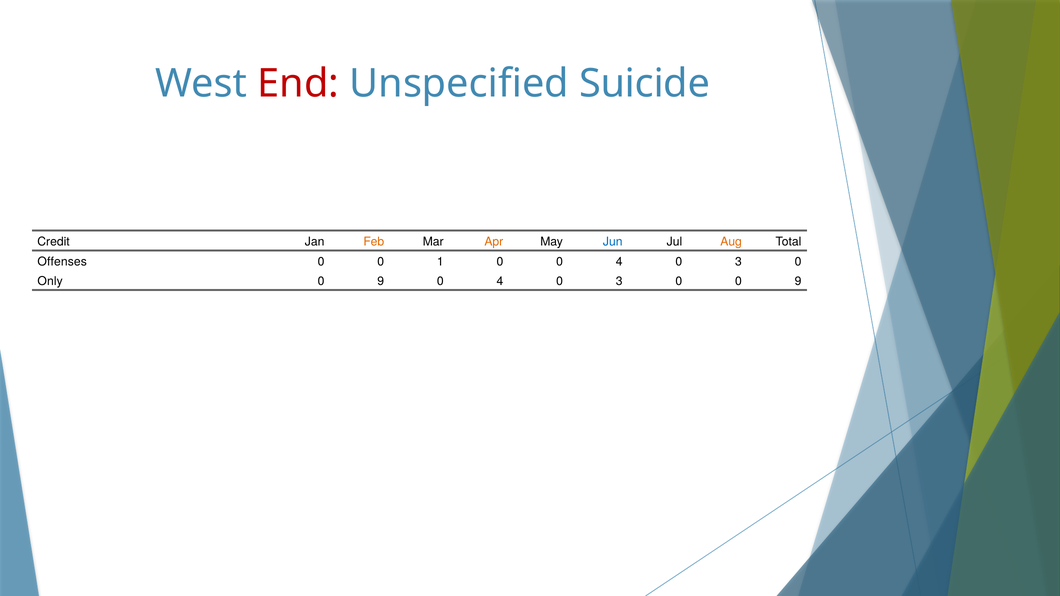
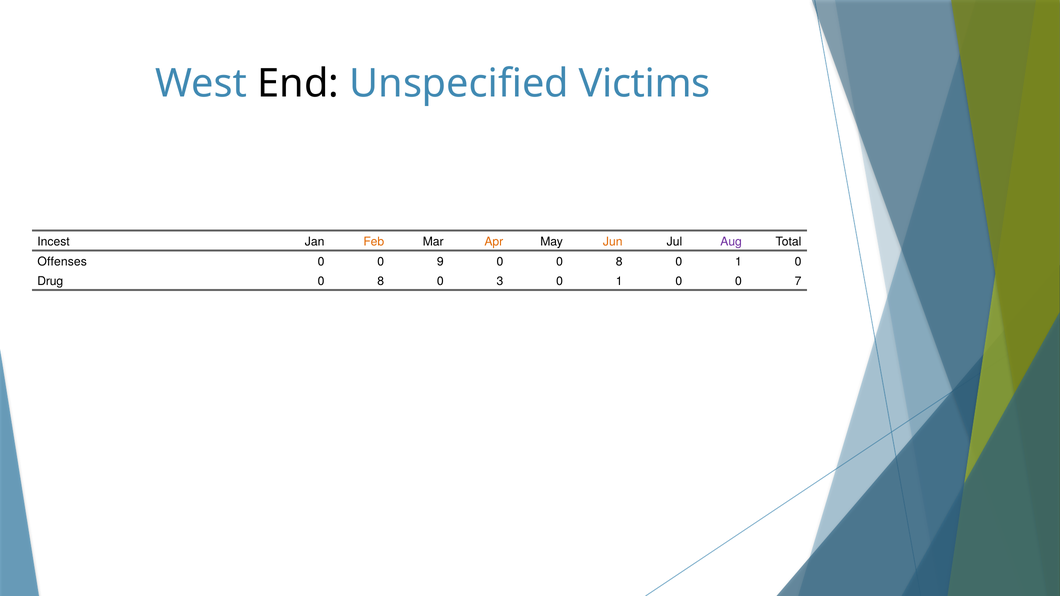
End colour: red -> black (298, 84)
Suicide: Suicide -> Victims (645, 84)
Credit: Credit -> Incest (54, 242)
Jun colour: blue -> orange (613, 242)
Aug colour: orange -> purple (731, 242)
1: 1 -> 9 (440, 262)
0 0 4: 4 -> 8 (619, 262)
3: 3 -> 1 (738, 262)
Only: Only -> Drug (50, 282)
9: 9 -> 8 (381, 282)
4: 4 -> 3 (500, 282)
3: 3 -> 1 (619, 282)
0 0 9: 9 -> 7 (798, 282)
